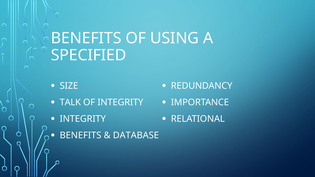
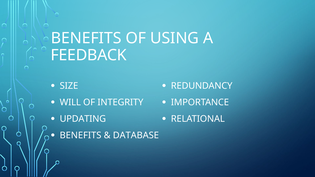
SPECIFIED: SPECIFIED -> FEEDBACK (89, 55)
TALK: TALK -> WILL (70, 103)
INTEGRITY: INTEGRITY -> UPDATING (83, 119)
